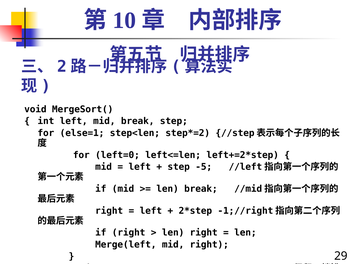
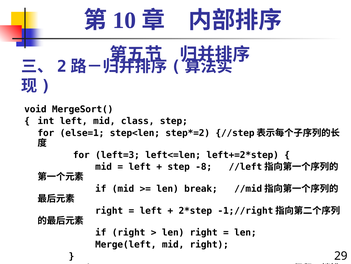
mid break: break -> class (138, 121)
left=0: left=0 -> left=3 (117, 155)
-5: -5 -> -8 (204, 166)
